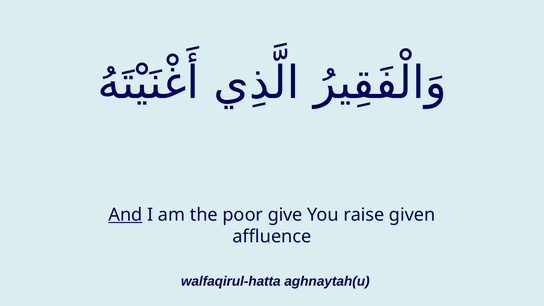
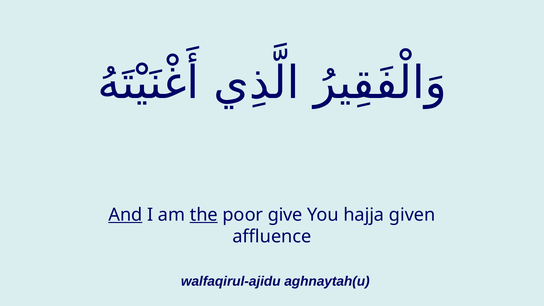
the underline: none -> present (204, 215)
raise: raise -> hajja (364, 215)
walfaqirul-hatta: walfaqirul-hatta -> walfaqirul-ajidu (231, 281)
